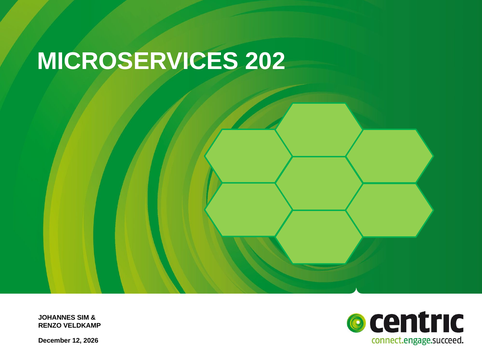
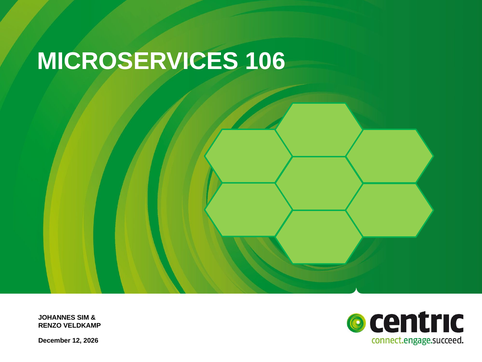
202: 202 -> 106 (265, 61)
